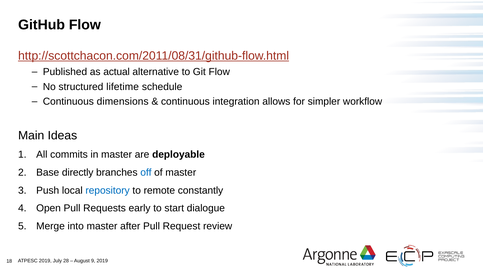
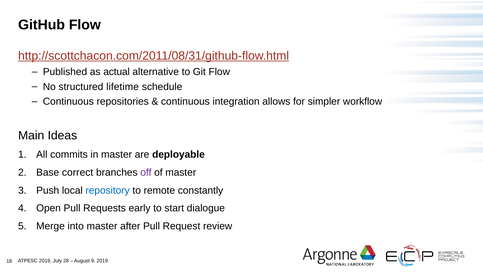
dimensions: dimensions -> repositories (123, 101)
directly: directly -> correct (78, 172)
off colour: blue -> purple (146, 172)
